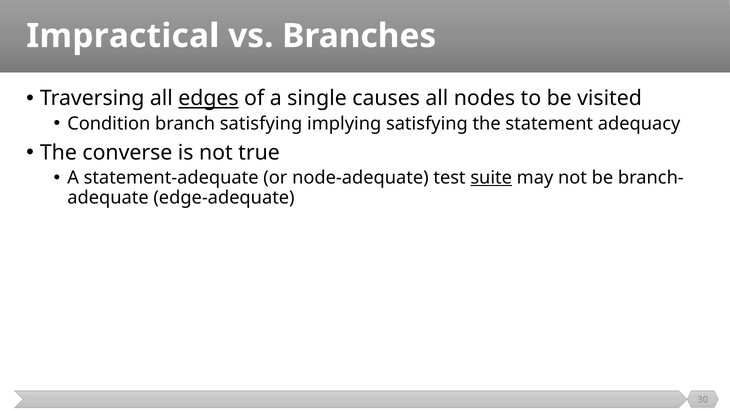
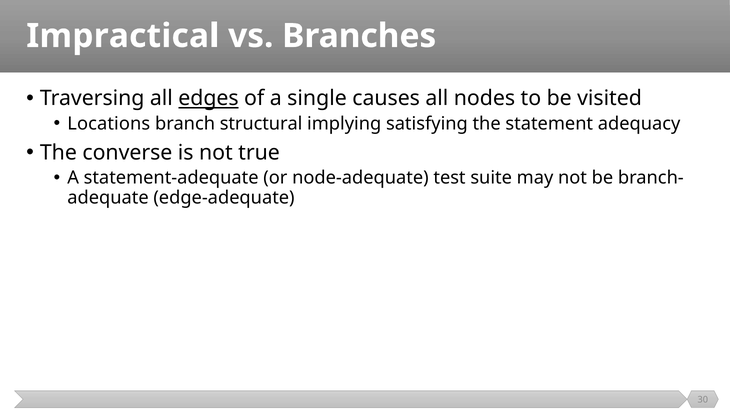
Condition: Condition -> Locations (109, 124)
branch satisfying: satisfying -> structural (261, 124)
suite underline: present -> none (491, 178)
